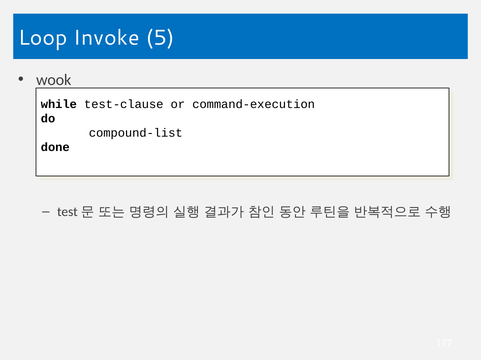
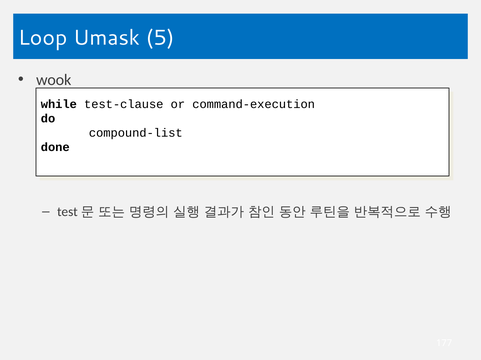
Invoke: Invoke -> Umask (107, 38)
